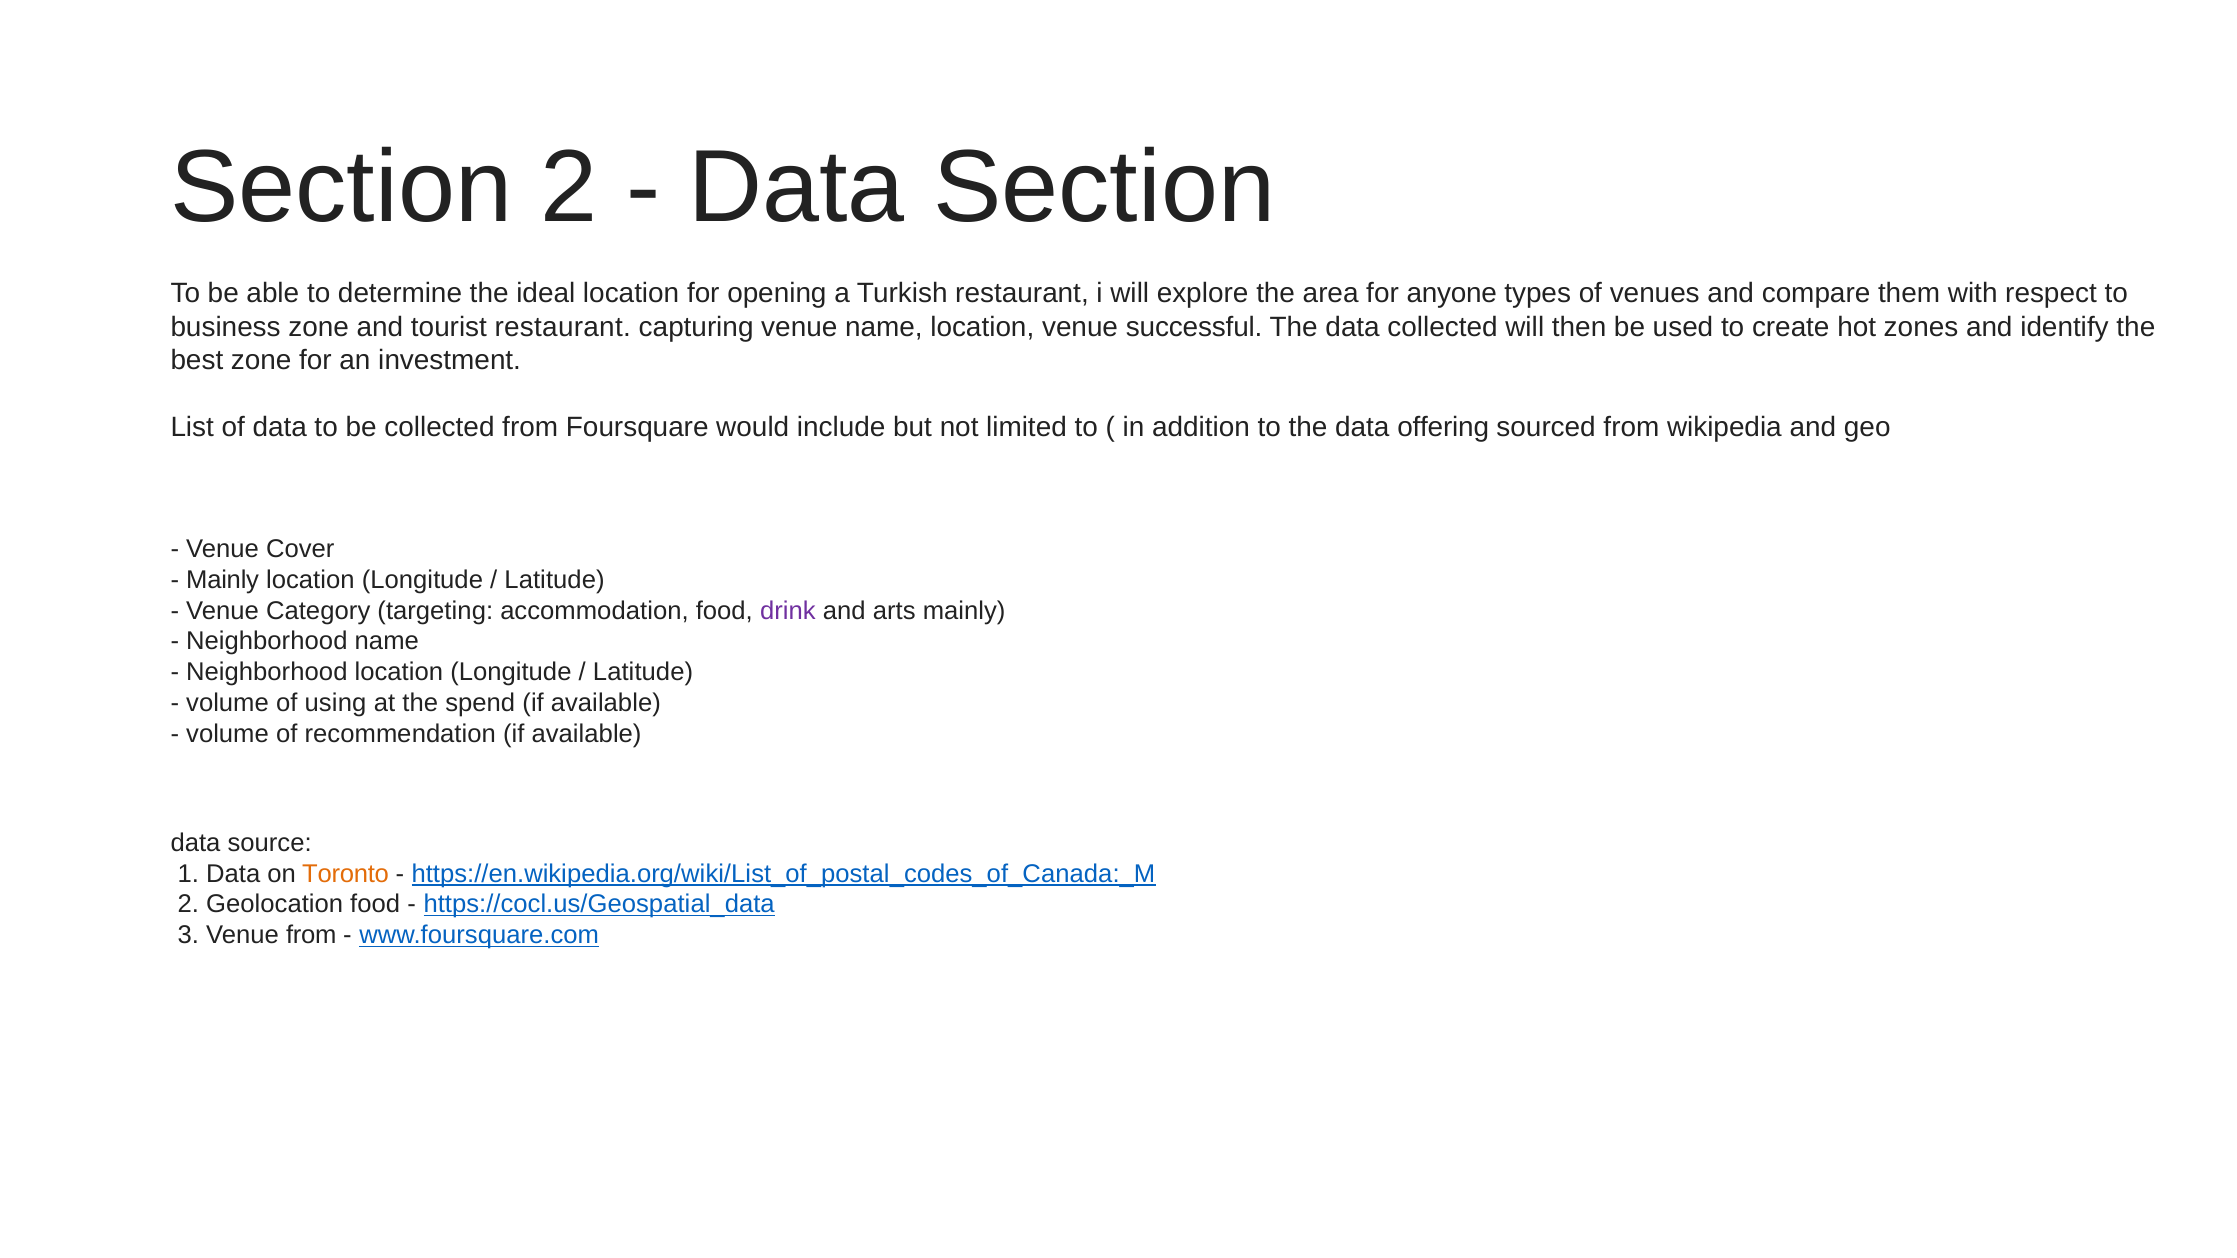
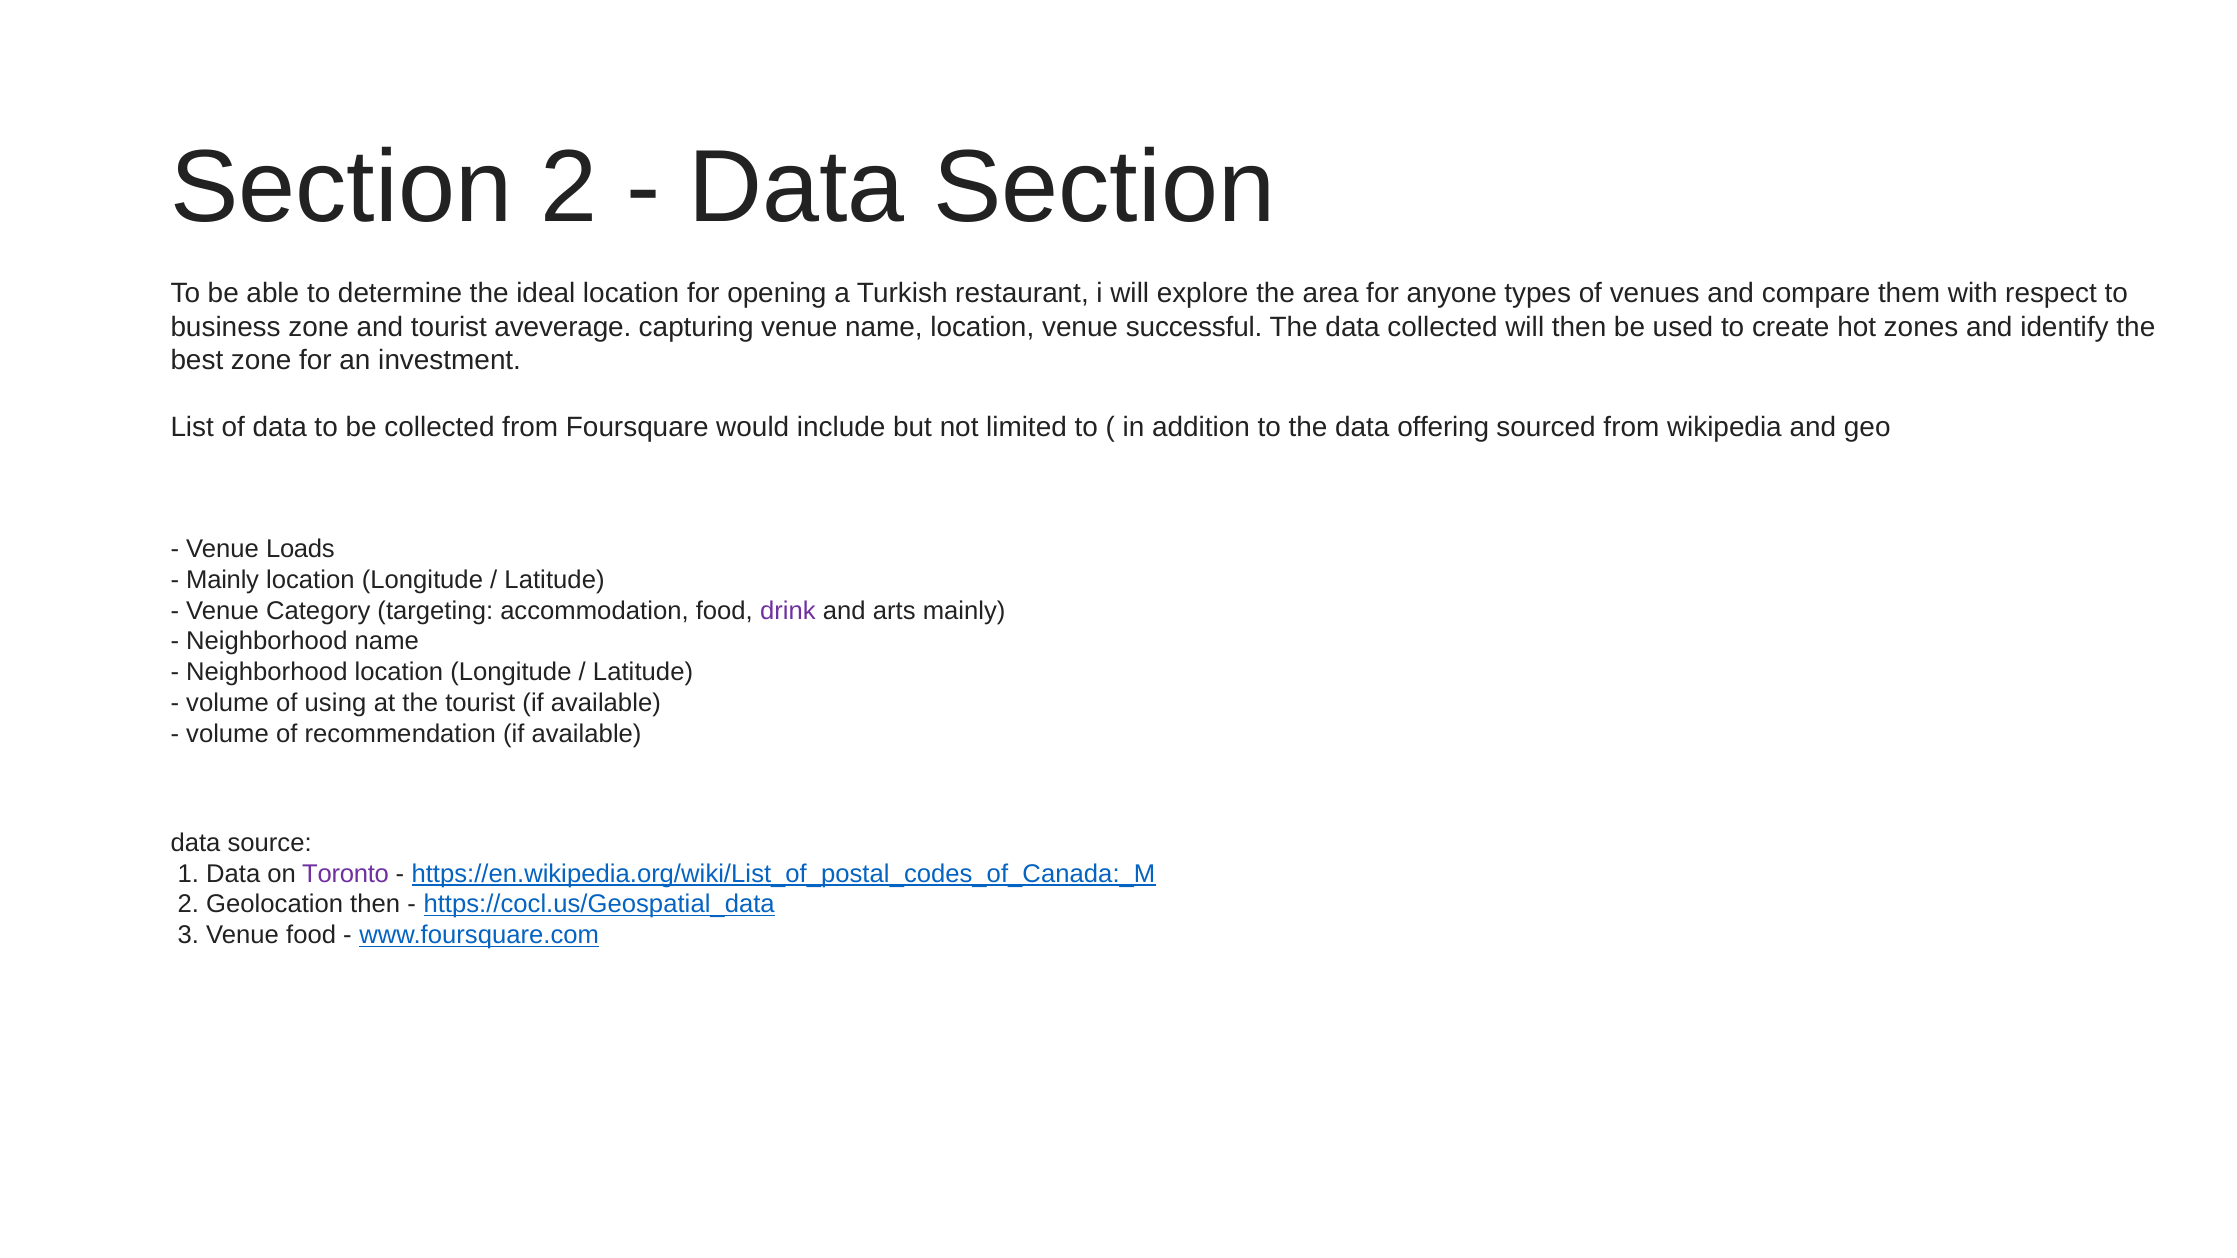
tourist restaurant: restaurant -> aveverage (563, 327)
Cover: Cover -> Loads (300, 549)
the spend: spend -> tourist (480, 703)
Toronto colour: orange -> purple (346, 874)
Geolocation food: food -> then (375, 905)
Venue from: from -> food (311, 935)
